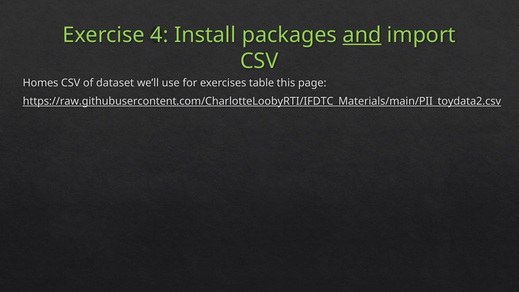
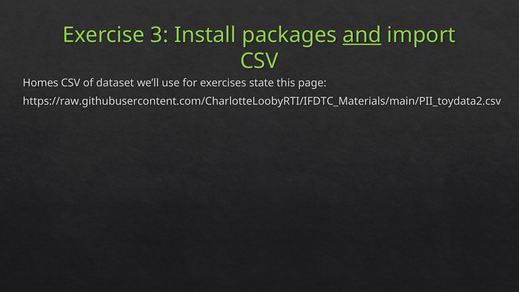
4: 4 -> 3 (159, 35)
table: table -> state (262, 83)
https://raw.githubusercontent.com/CharlotteLoobyRTI/IFDTC_Materials/main/PII_toydata2.csv underline: present -> none (262, 101)
